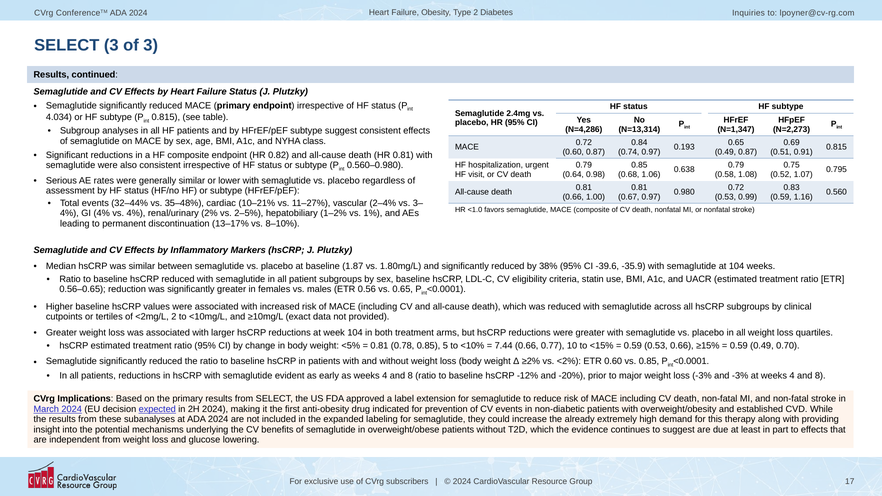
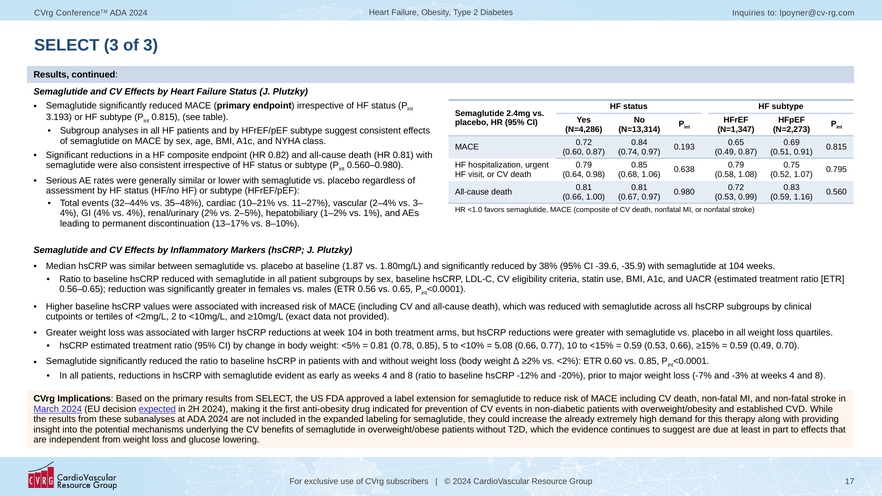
4.034: 4.034 -> 3.193 (59, 117)
7.44: 7.44 -> 5.08 (504, 346)
loss -3%: -3% -> -7% (702, 376)
